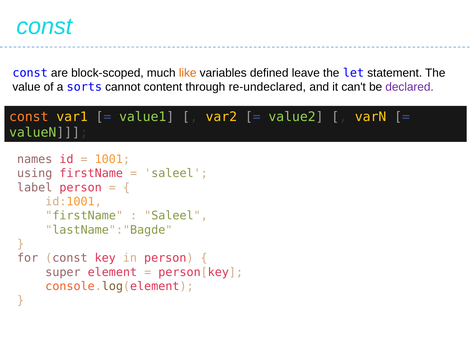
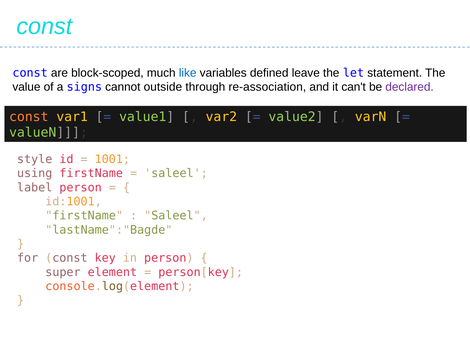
like colour: orange -> blue (188, 73)
sorts: sorts -> signs (84, 87)
content: content -> outside (163, 87)
re-undeclared: re-undeclared -> re-association (267, 87)
names: names -> style (35, 159)
